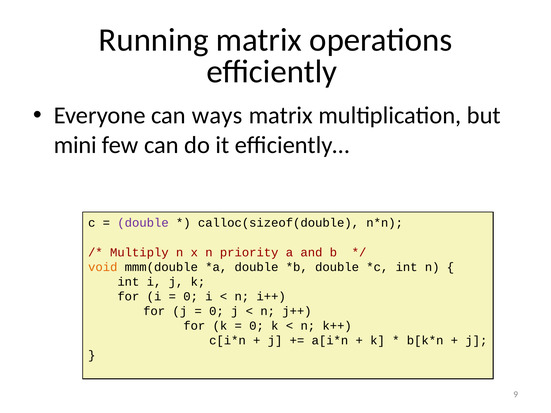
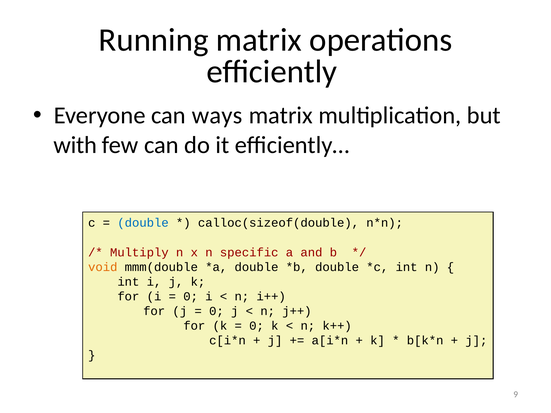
mini: mini -> with (75, 145)
double colour: purple -> blue (143, 223)
priority: priority -> specific (249, 252)
